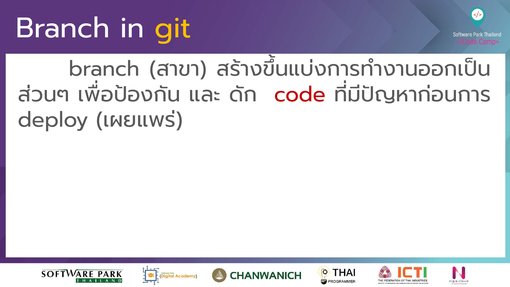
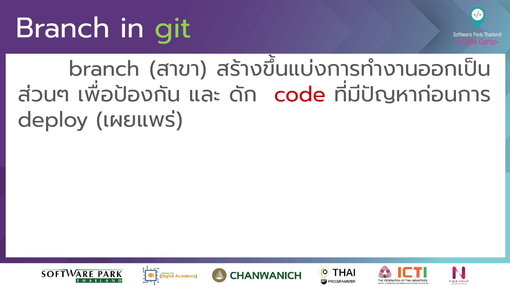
git colour: yellow -> light green (173, 28)
